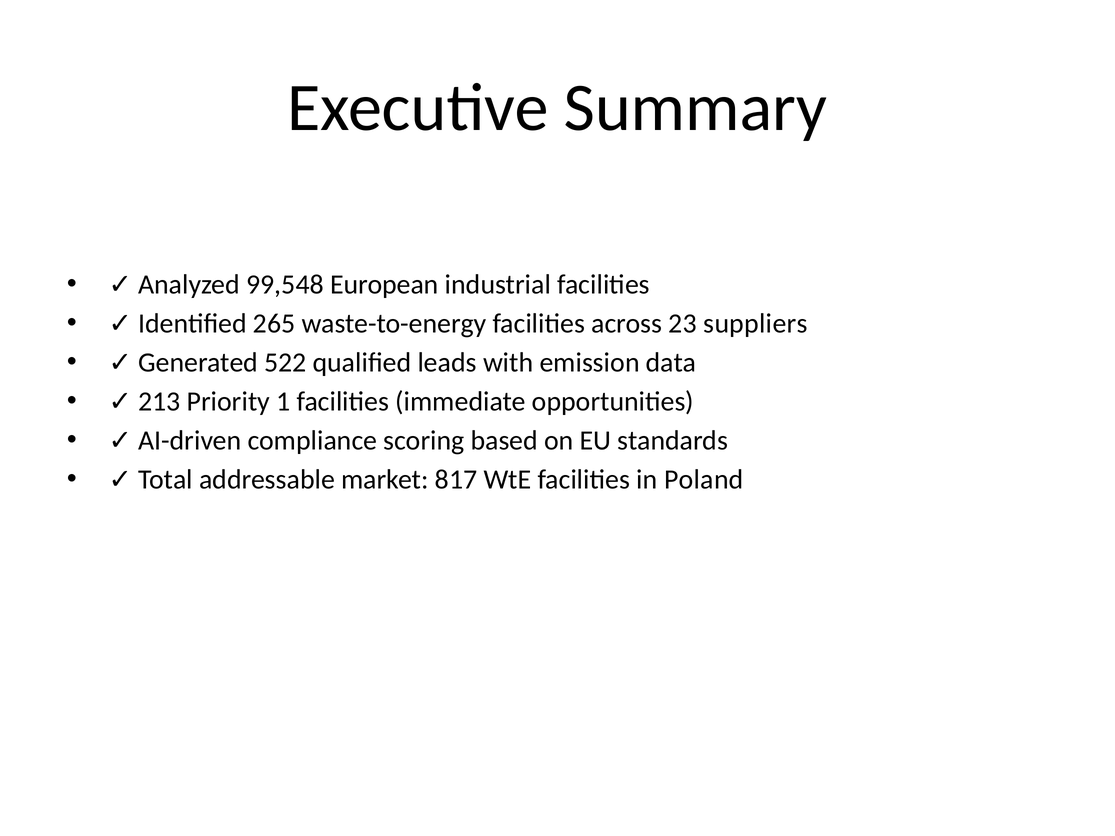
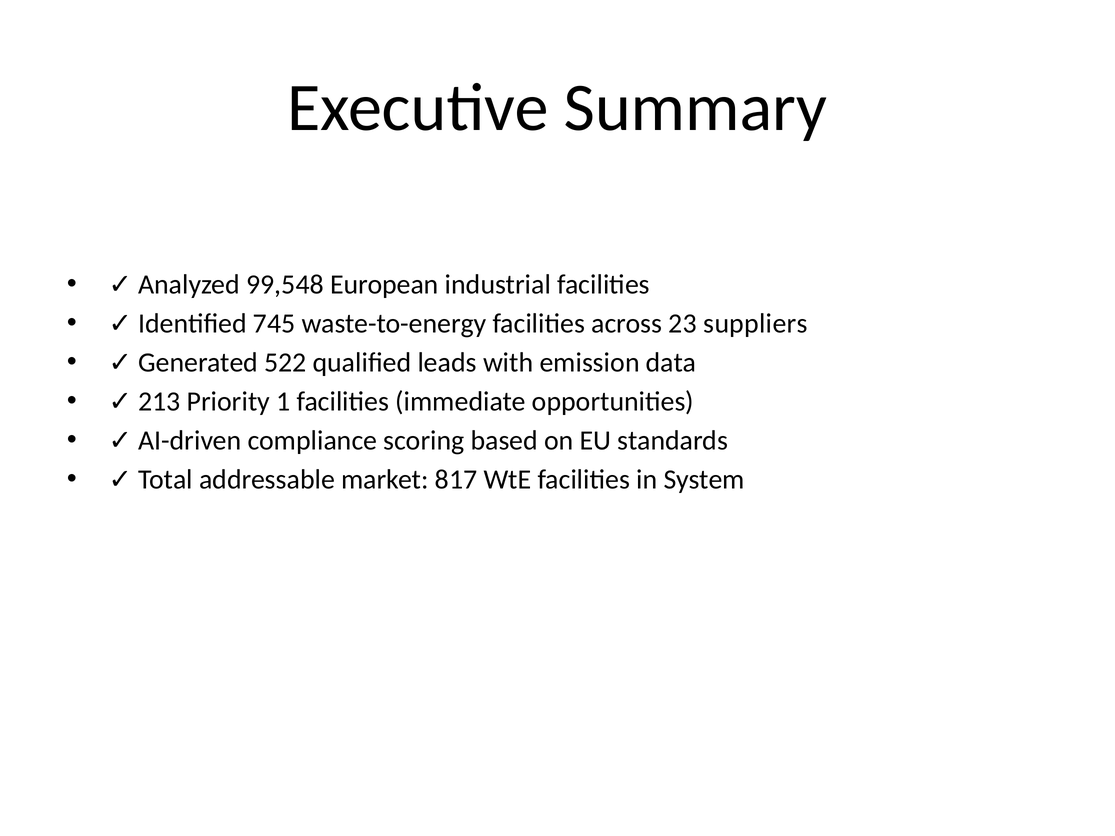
265: 265 -> 745 (274, 323)
Poland: Poland -> System (704, 480)
